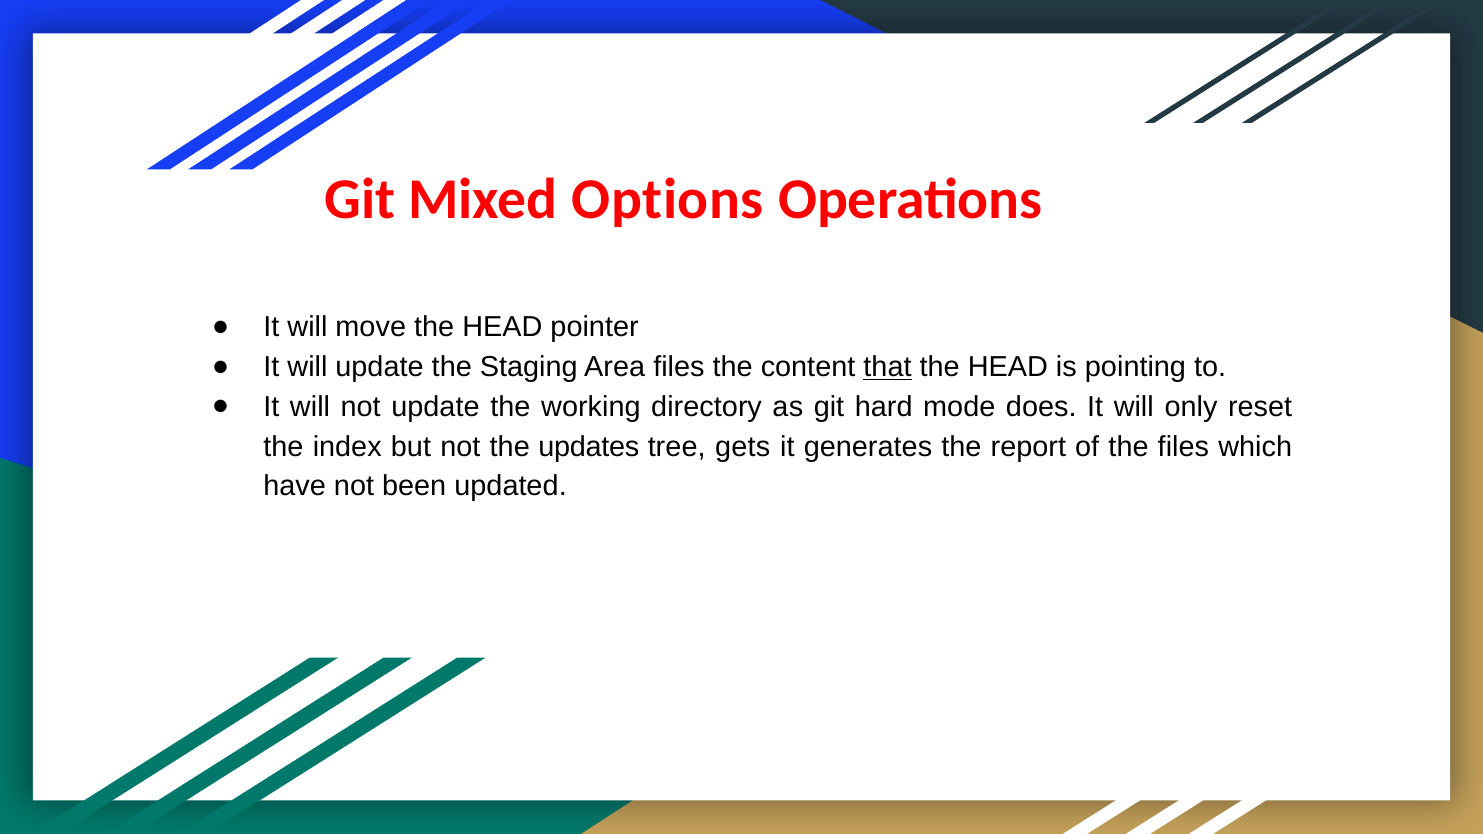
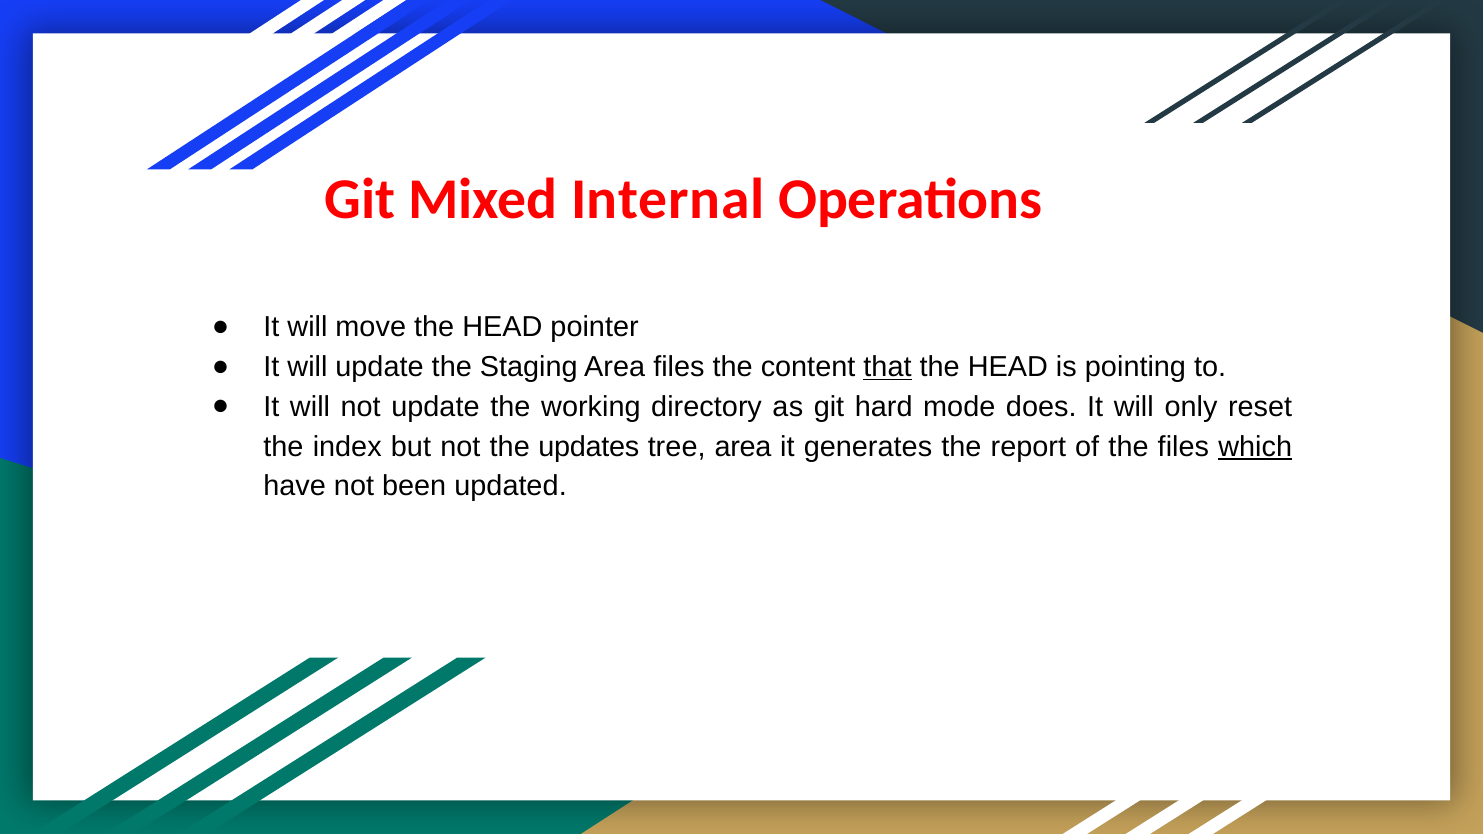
Options: Options -> Internal (668, 200)
tree gets: gets -> area (743, 447)
which underline: none -> present (1255, 447)
